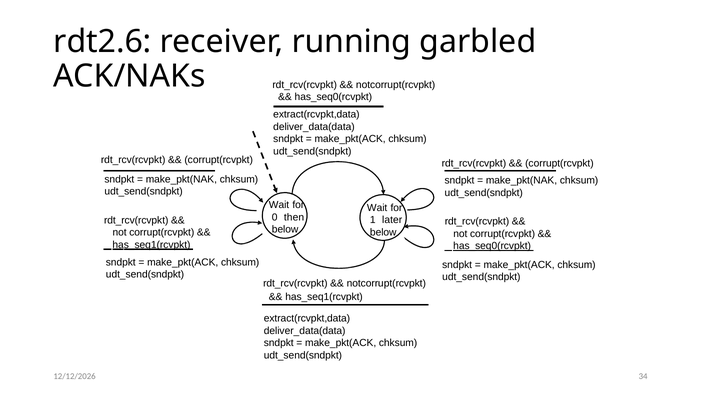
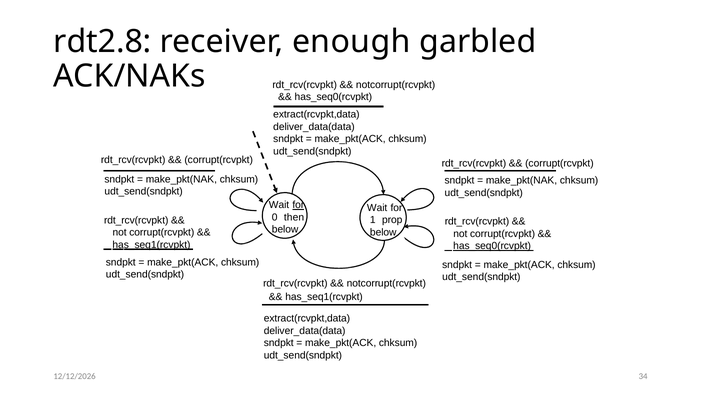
rdt2.6: rdt2.6 -> rdt2.8 (102, 42)
running: running -> enough (351, 42)
for underline: none -> present (298, 205)
later: later -> prop (392, 220)
